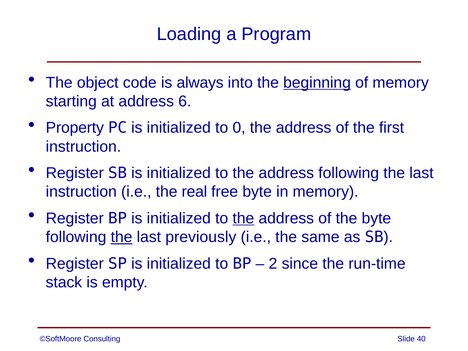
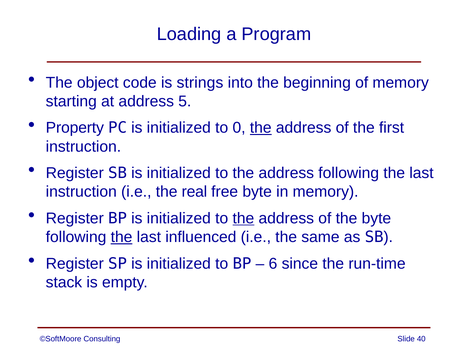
always: always -> strings (200, 83)
beginning underline: present -> none (317, 83)
6: 6 -> 5 (185, 101)
the underline: none -> present (261, 128)
previously: previously -> influenced (201, 237)
2: 2 -> 6 (273, 264)
